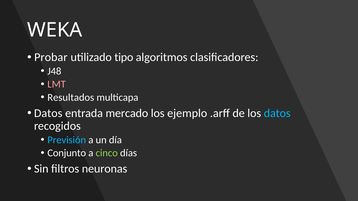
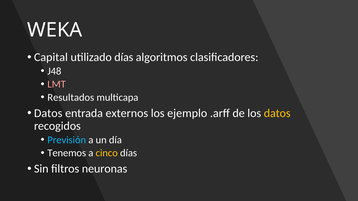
Probar: Probar -> Capital (51, 57)
utilizado tipo: tipo -> días (124, 57)
mercado: mercado -> externos (127, 113)
datos colour: light blue -> yellow (277, 113)
Conjunto: Conjunto -> Tenemos (67, 153)
cinco colour: light green -> yellow (107, 153)
